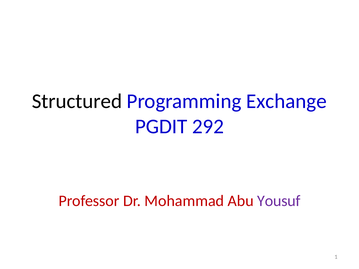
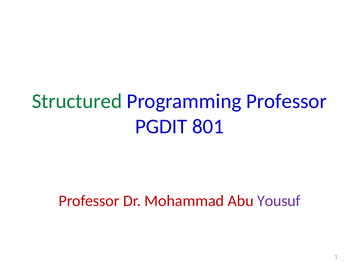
Structured colour: black -> green (77, 101)
Programming Exchange: Exchange -> Professor (286, 101)
292: 292 -> 801 (208, 127)
